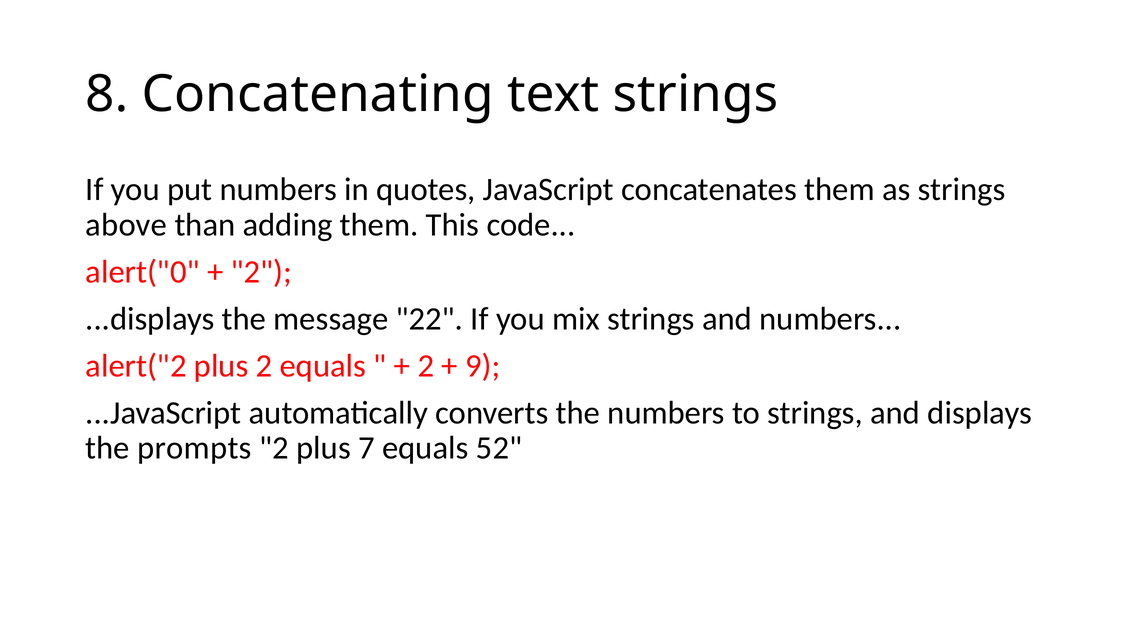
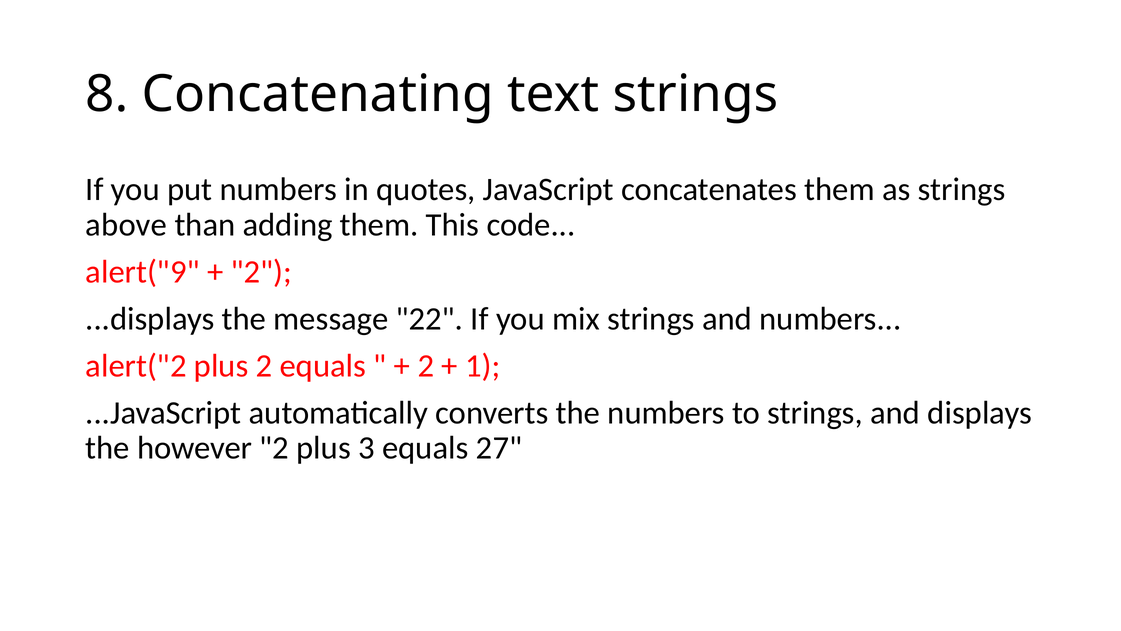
alert("0: alert("0 -> alert("9 (143, 272)
9: 9 -> 1 (483, 366)
prompts: prompts -> however (195, 448)
7: 7 -> 3 (366, 448)
52: 52 -> 27 (499, 448)
